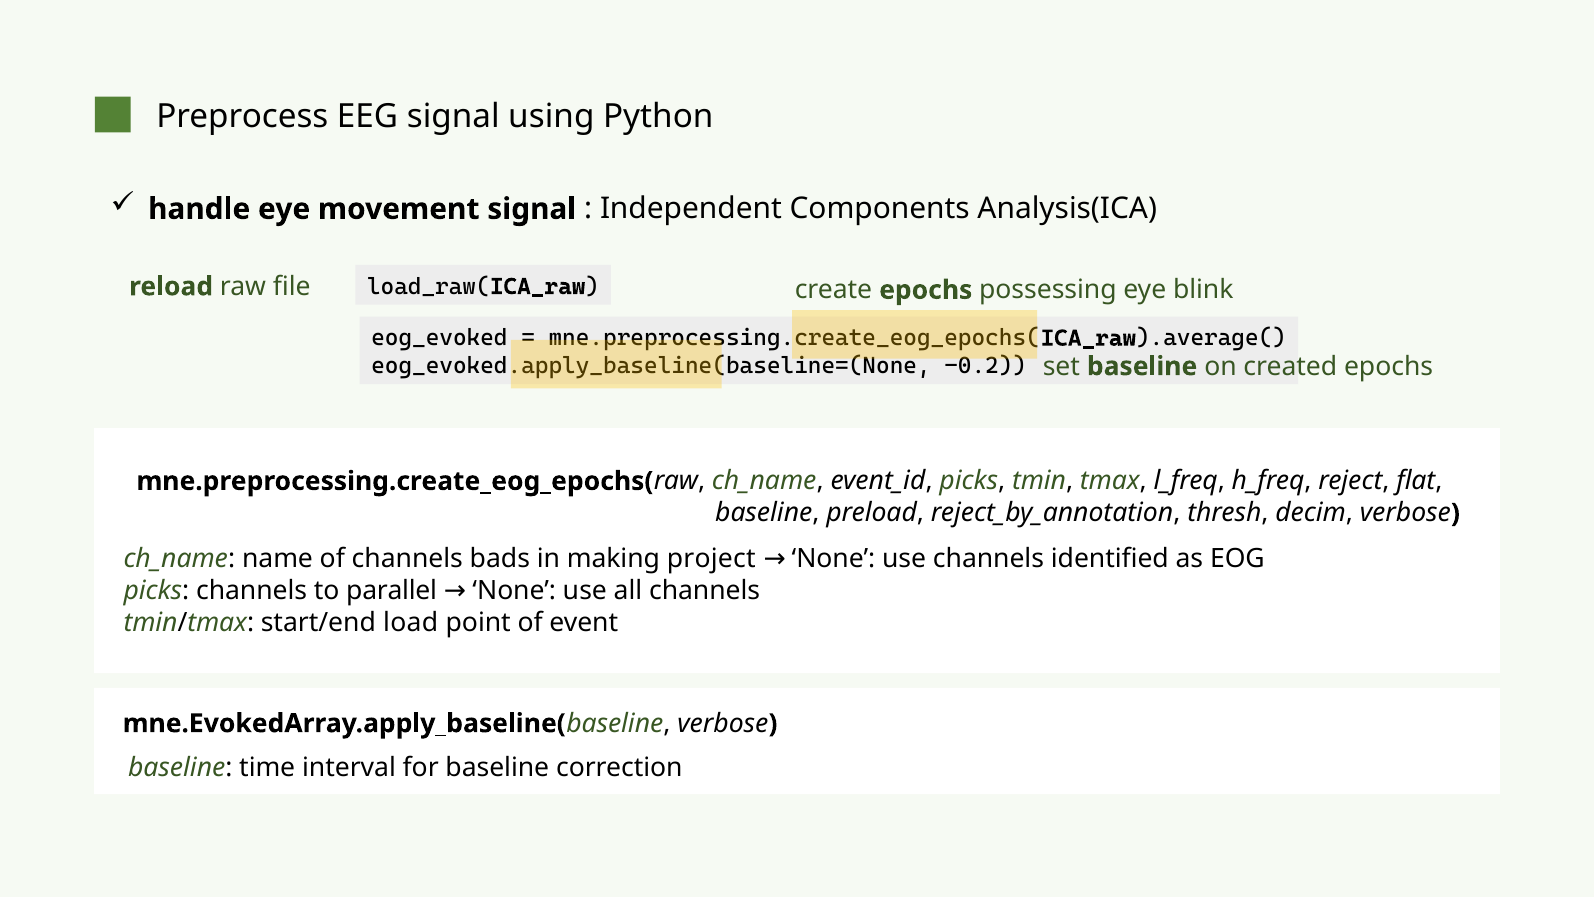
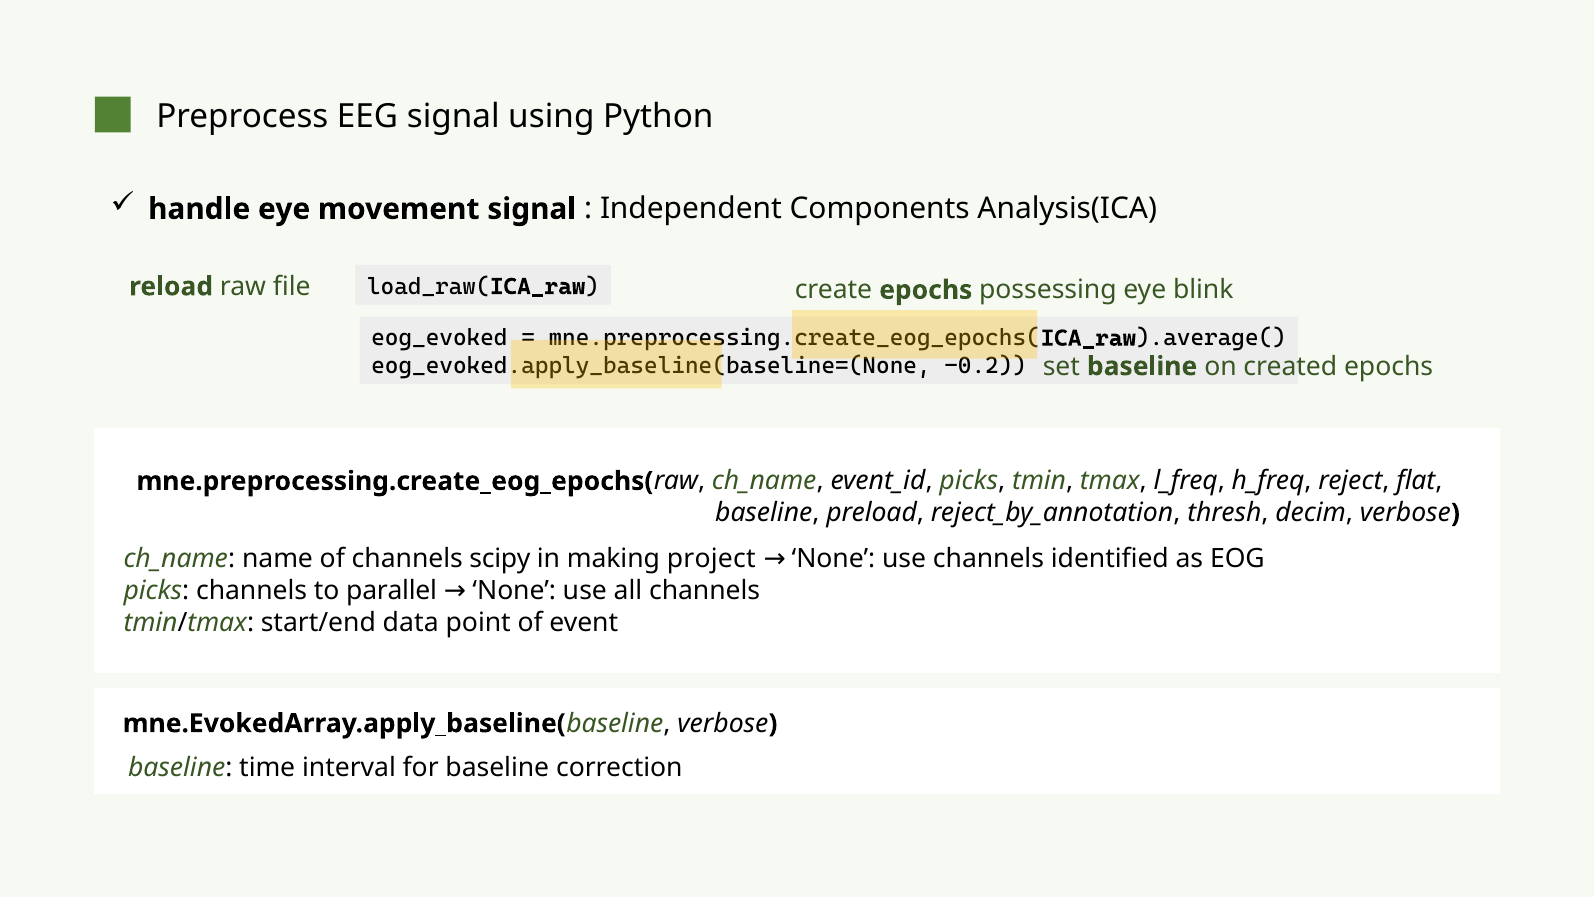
bads: bads -> scipy (500, 559)
load: load -> data (411, 623)
